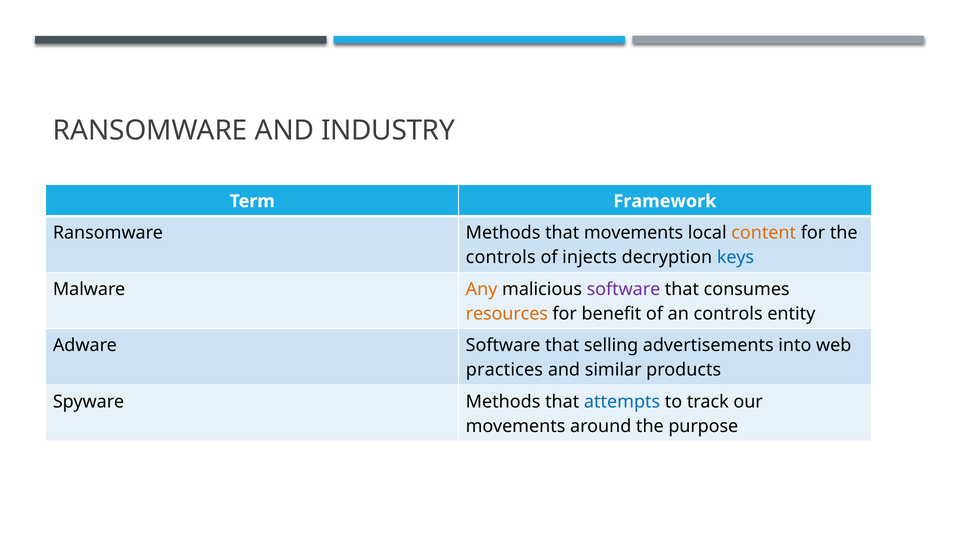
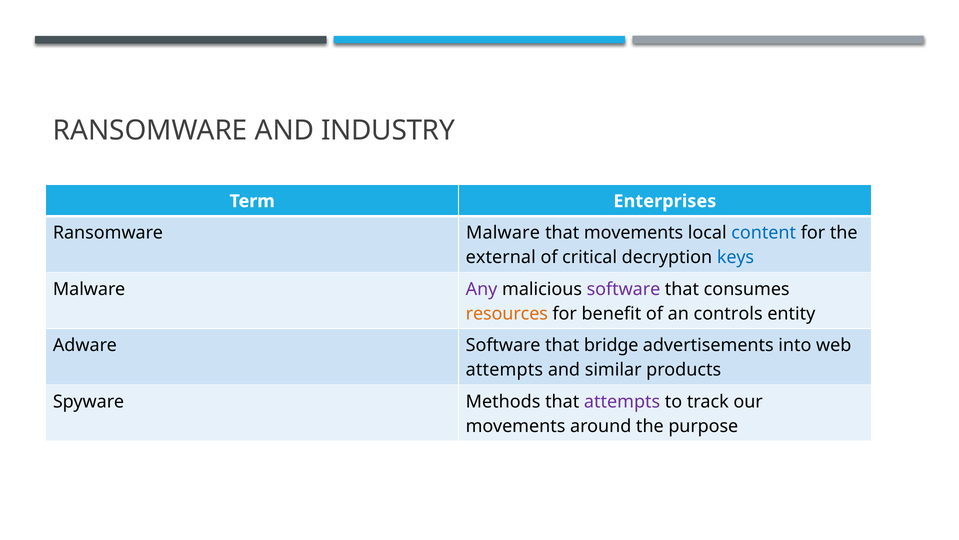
Framework: Framework -> Enterprises (665, 201)
Ransomware Methods: Methods -> Malware (503, 233)
content colour: orange -> blue (764, 233)
controls: controls -> external (501, 257)
injects: injects -> critical (590, 257)
Any colour: orange -> purple (482, 289)
selling: selling -> bridge (611, 345)
practices: practices -> attempts (504, 369)
attempts colour: blue -> purple (622, 401)
